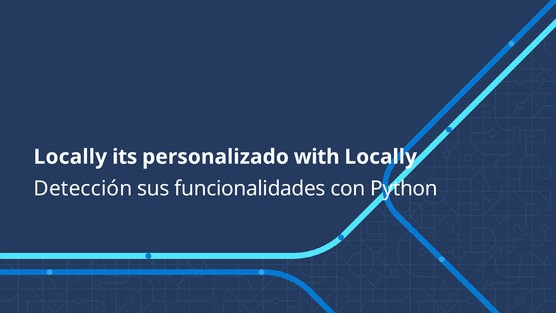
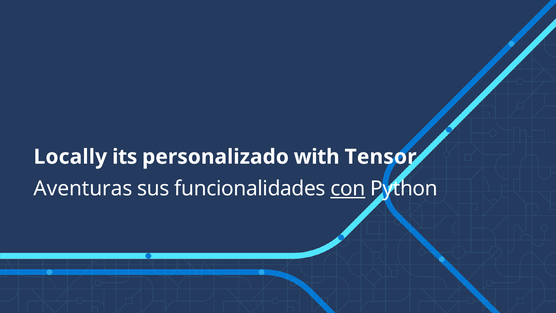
with Locally: Locally -> Tensor (381, 157)
Detección: Detección -> Aventuras (83, 189)
con underline: none -> present (348, 189)
